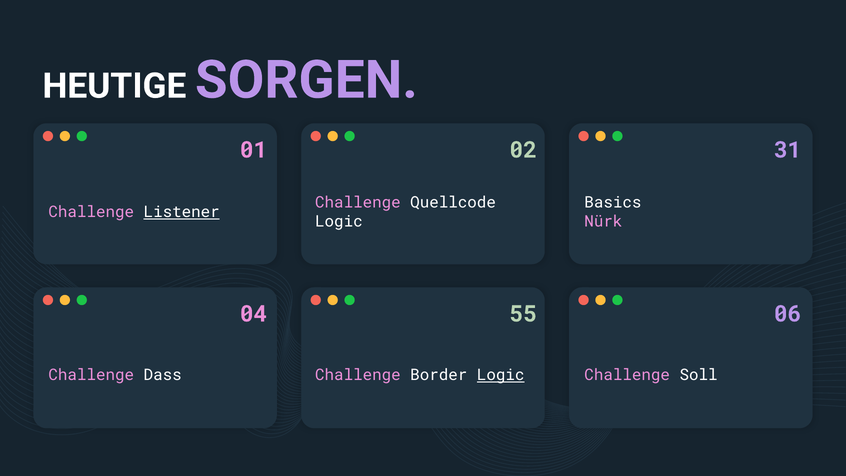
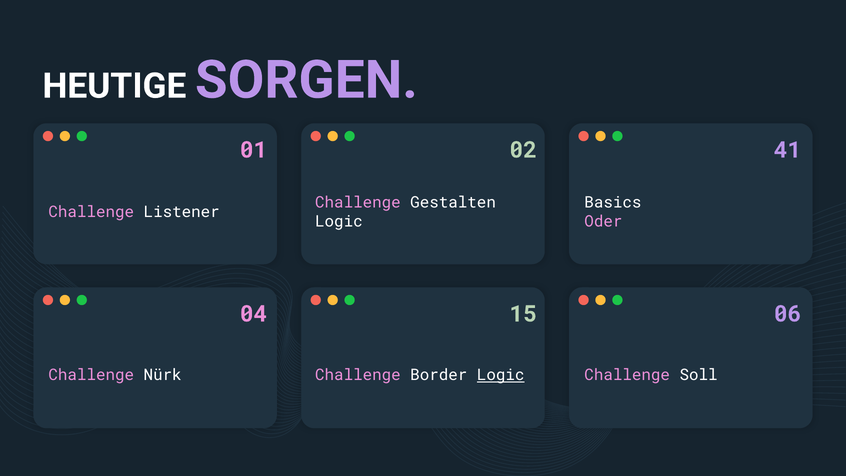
31: 31 -> 41 (788, 150)
Quellcode: Quellcode -> Gestalten (453, 203)
Listener underline: present -> none (182, 212)
Nürk: Nürk -> Oder (603, 222)
55: 55 -> 15 (523, 314)
Dass: Dass -> Nürk (163, 375)
